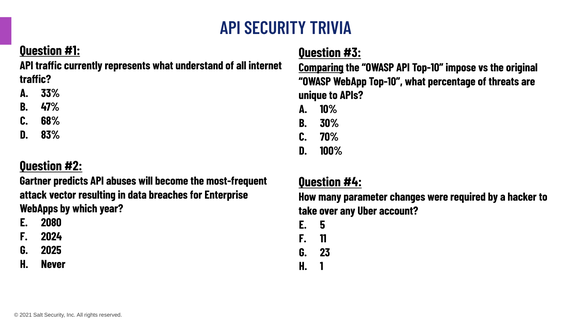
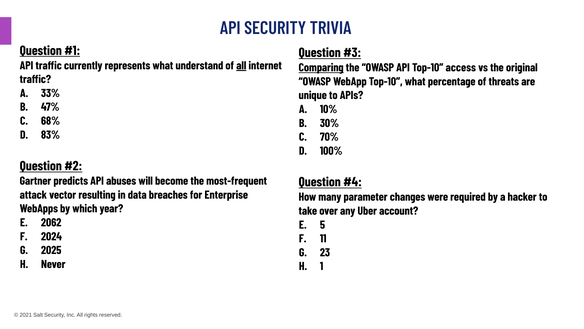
all underline: none -> present (241, 65)
impose: impose -> access (461, 68)
2080: 2080 -> 2062 (51, 222)
